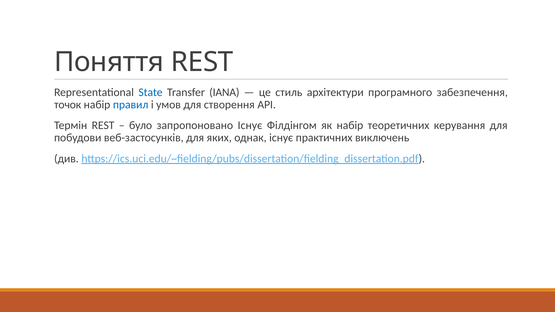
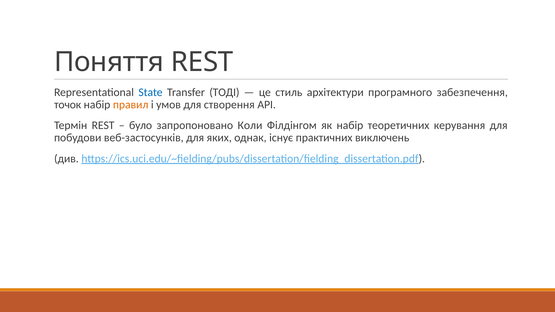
IANA: IANA -> ТОДІ (224, 92)
правил colour: blue -> orange (131, 105)
запропоновано Існує: Існує -> Коли (250, 125)
